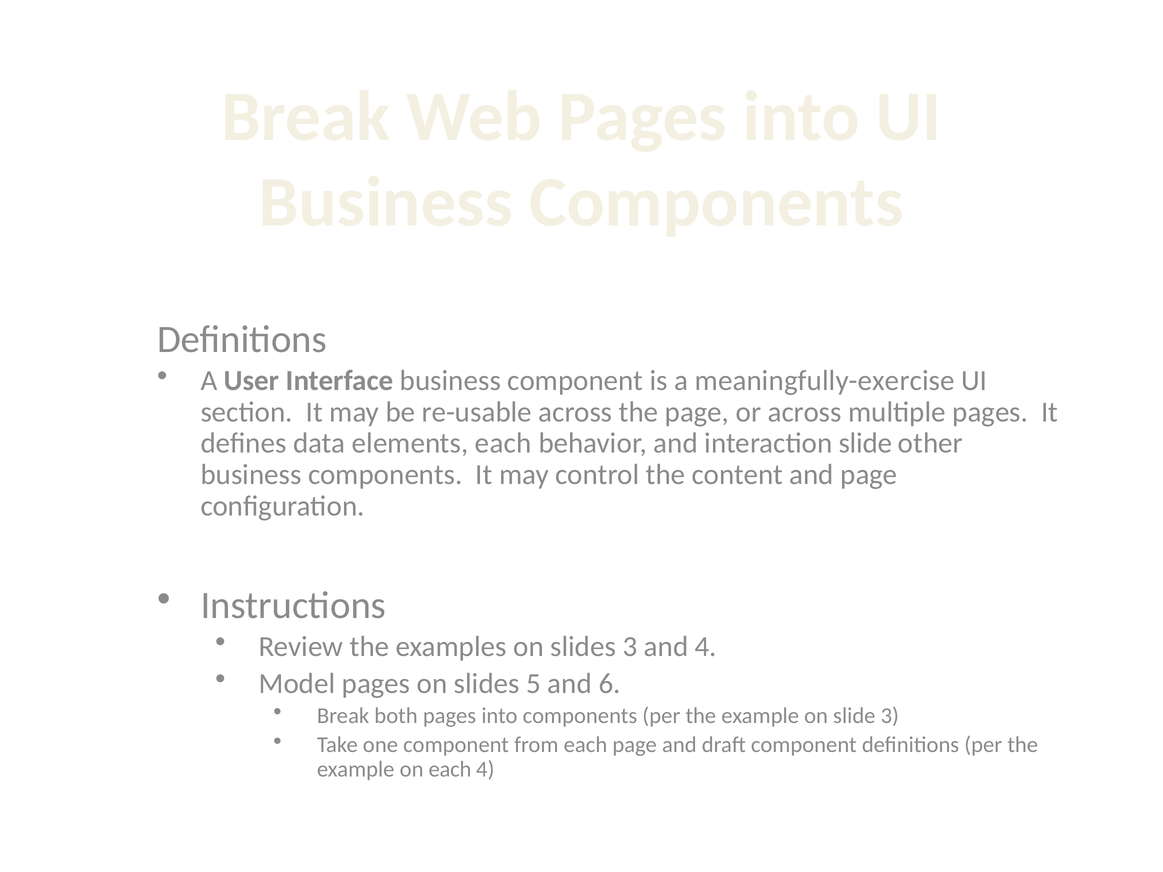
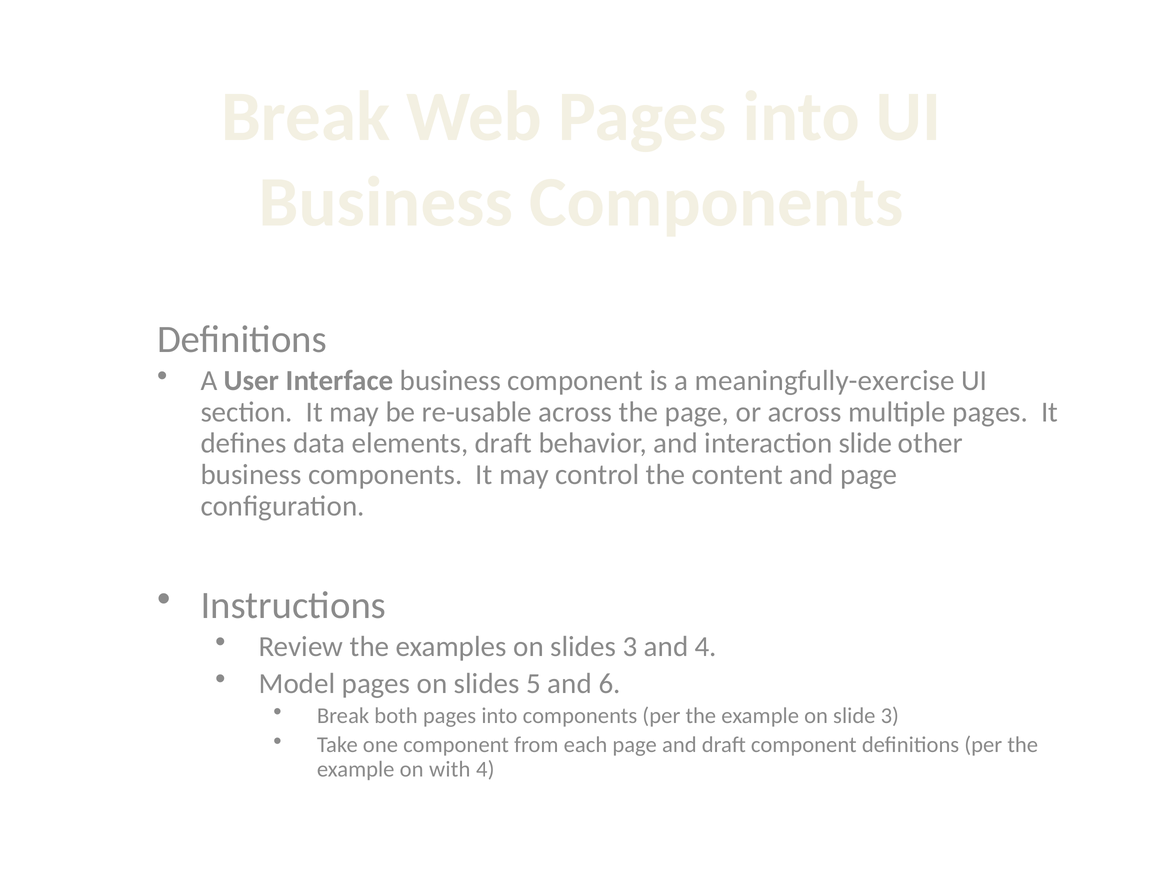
elements each: each -> draft (503, 443)
on each: each -> with (450, 769)
